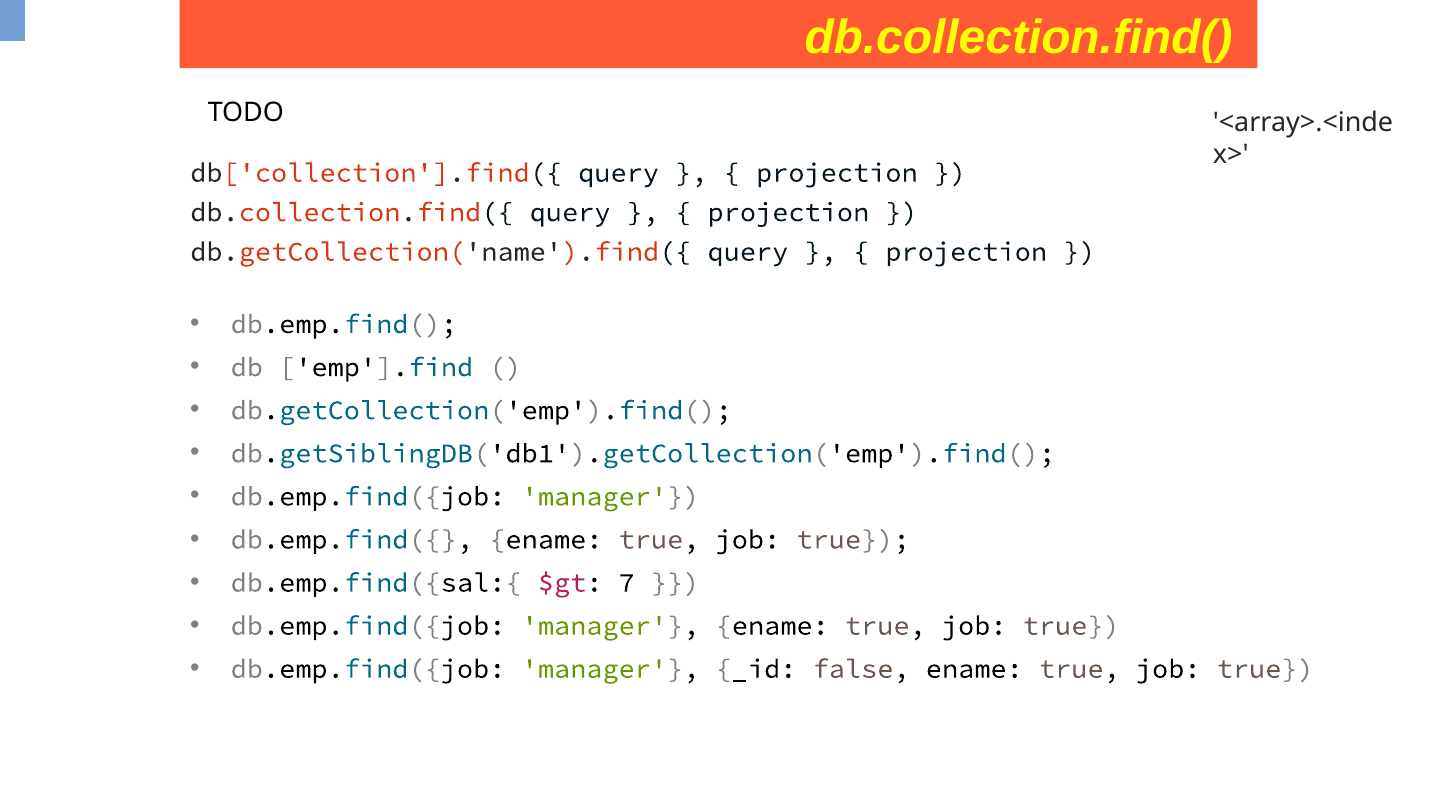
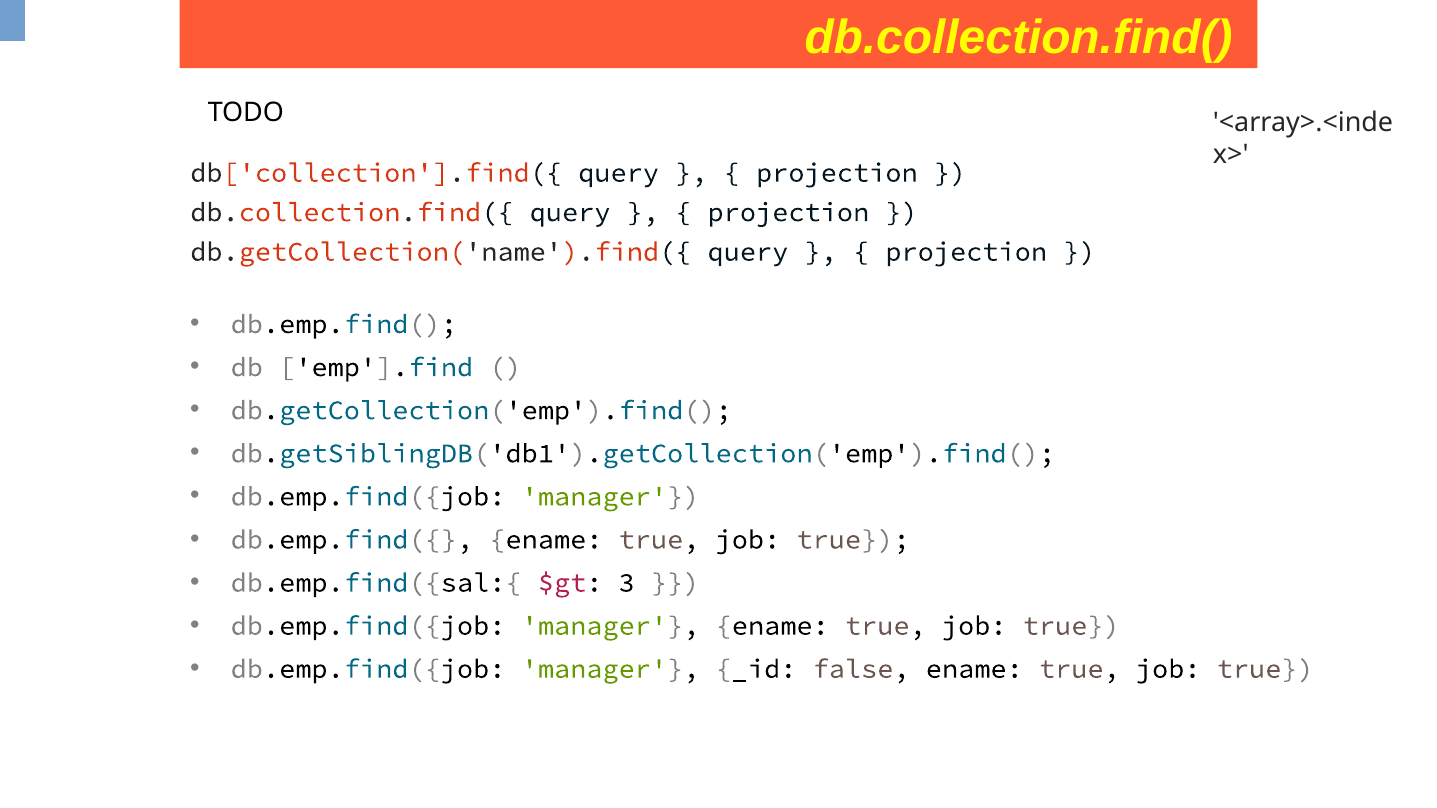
7: 7 -> 3 (627, 583)
